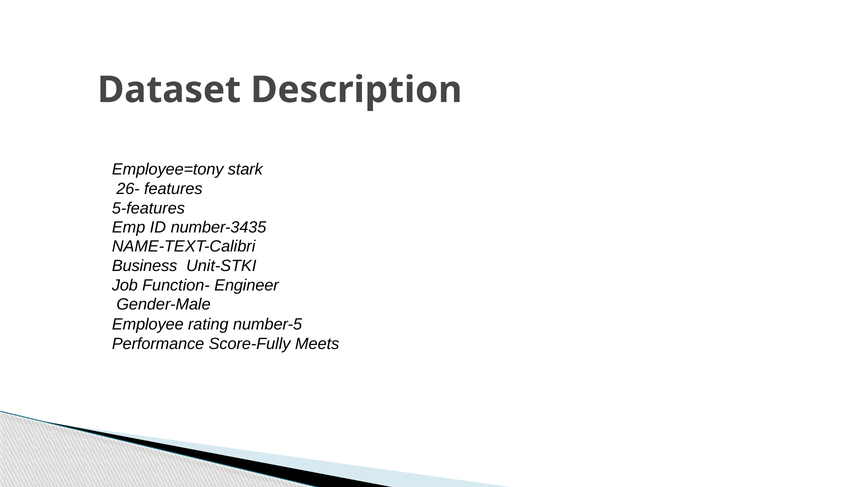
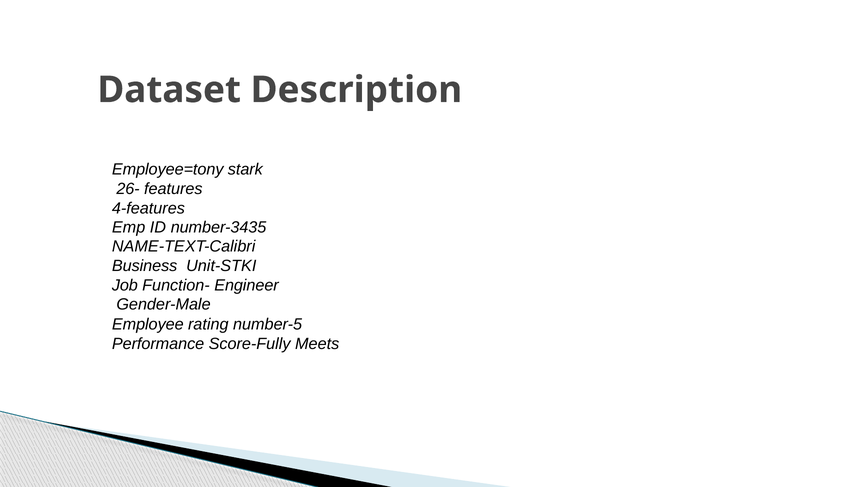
5-features: 5-features -> 4-features (148, 208)
